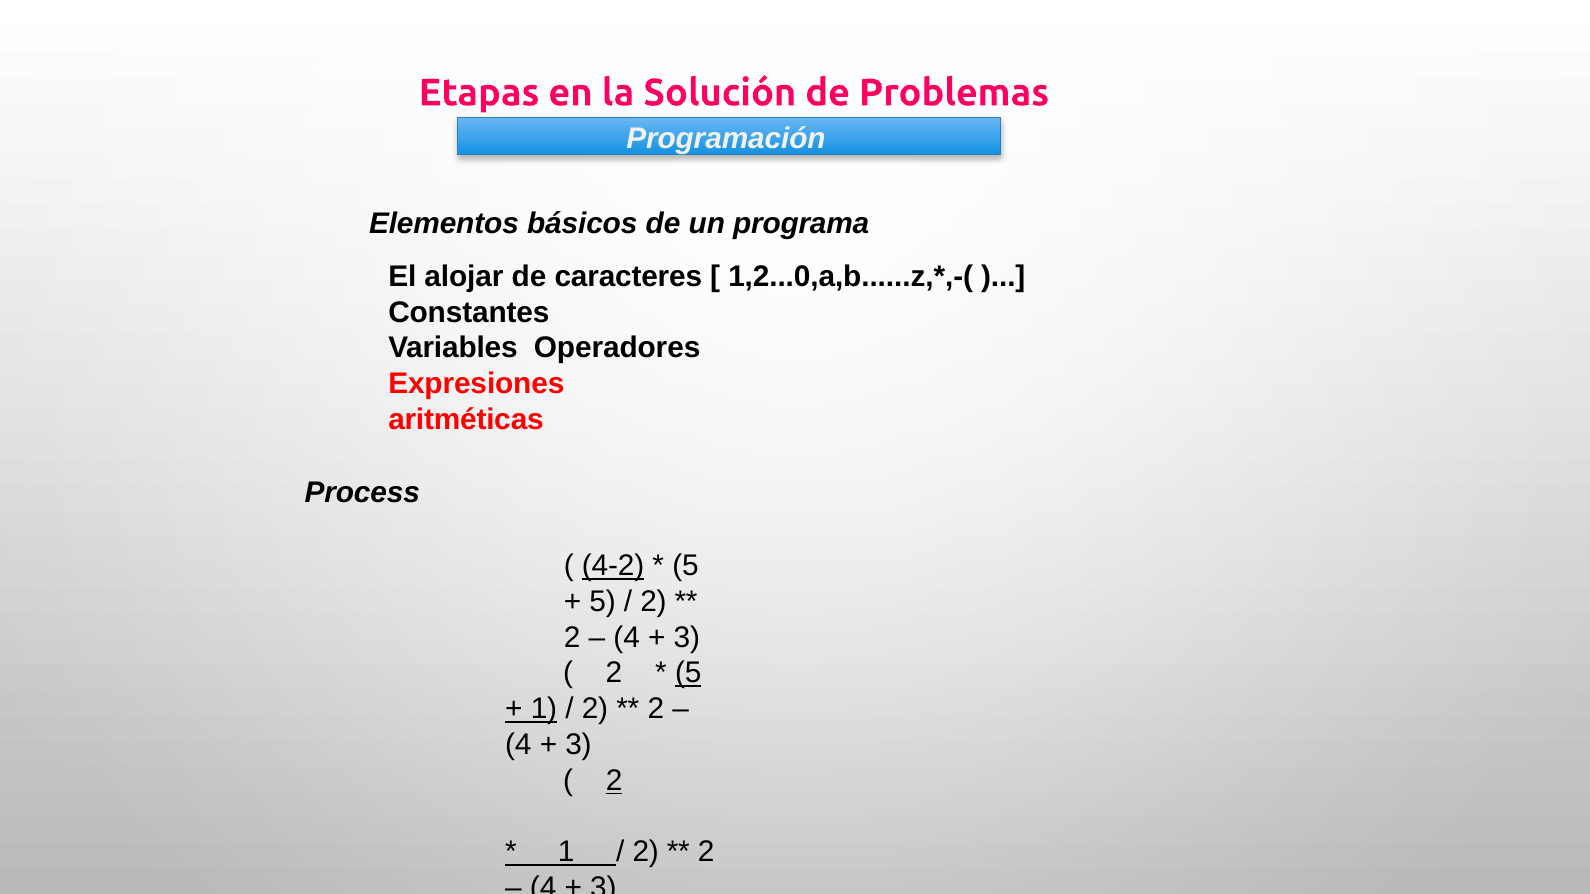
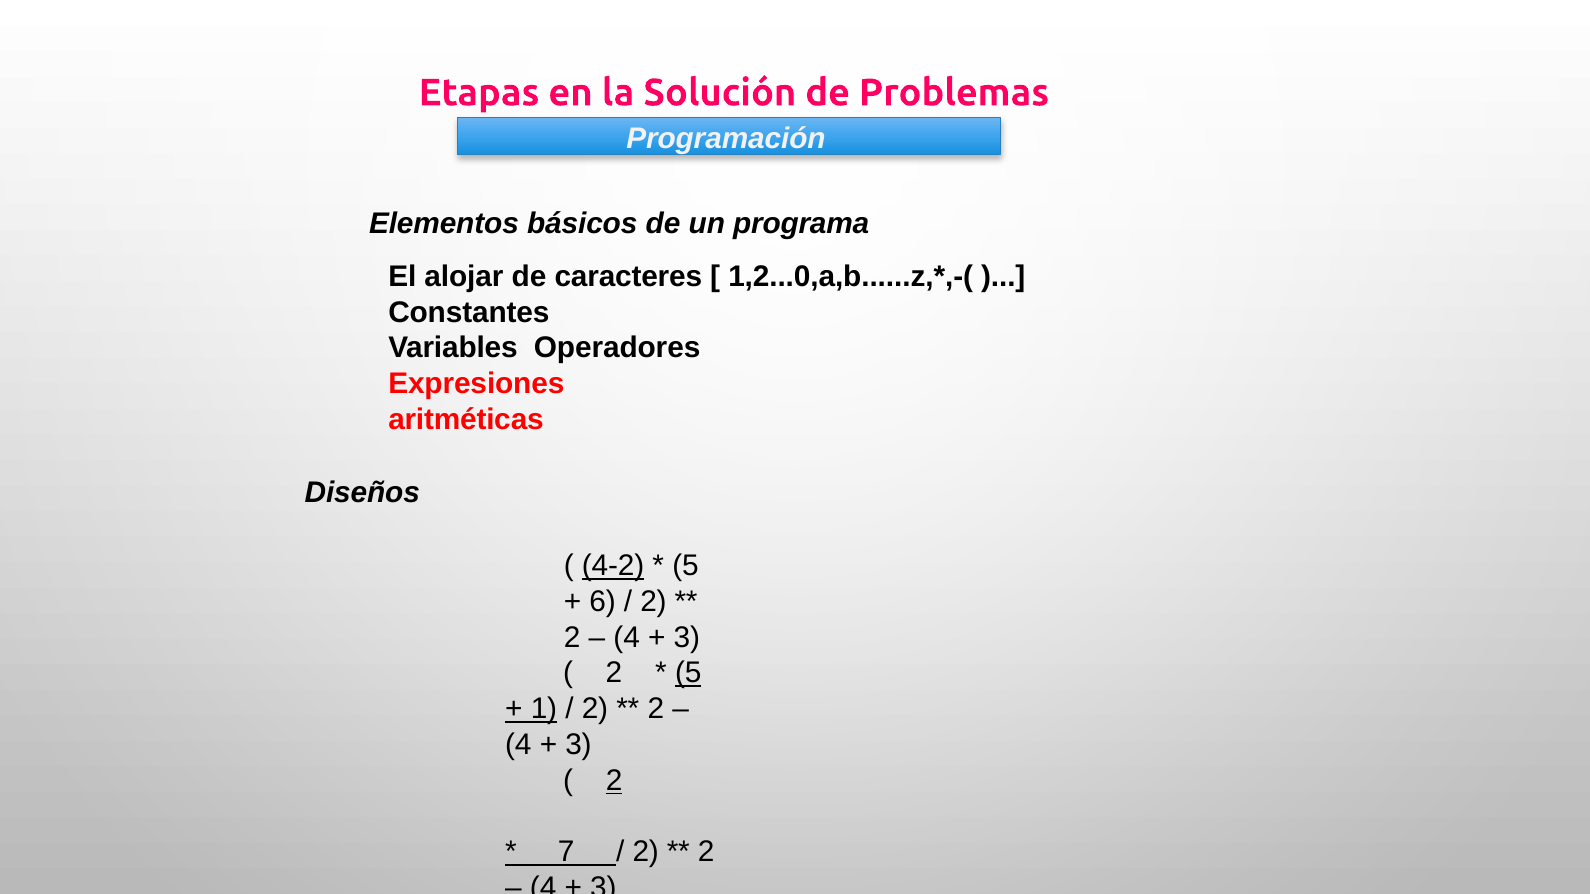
Process: Process -> Diseños (362, 493)
5: 5 -> 6 (603, 602)
1: 1 -> 7 (566, 852)
